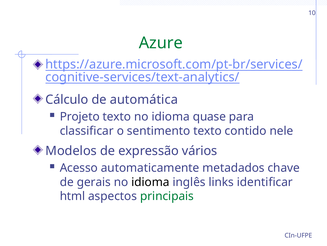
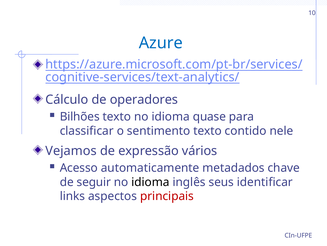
Azure colour: green -> blue (161, 43)
automática: automática -> operadores (144, 99)
Projeto: Projeto -> Bilhões (80, 116)
Modelos: Modelos -> Vejamos (71, 150)
gerais: gerais -> seguir (94, 182)
links: links -> seus (221, 182)
html: html -> links (72, 196)
principais colour: green -> red (167, 196)
